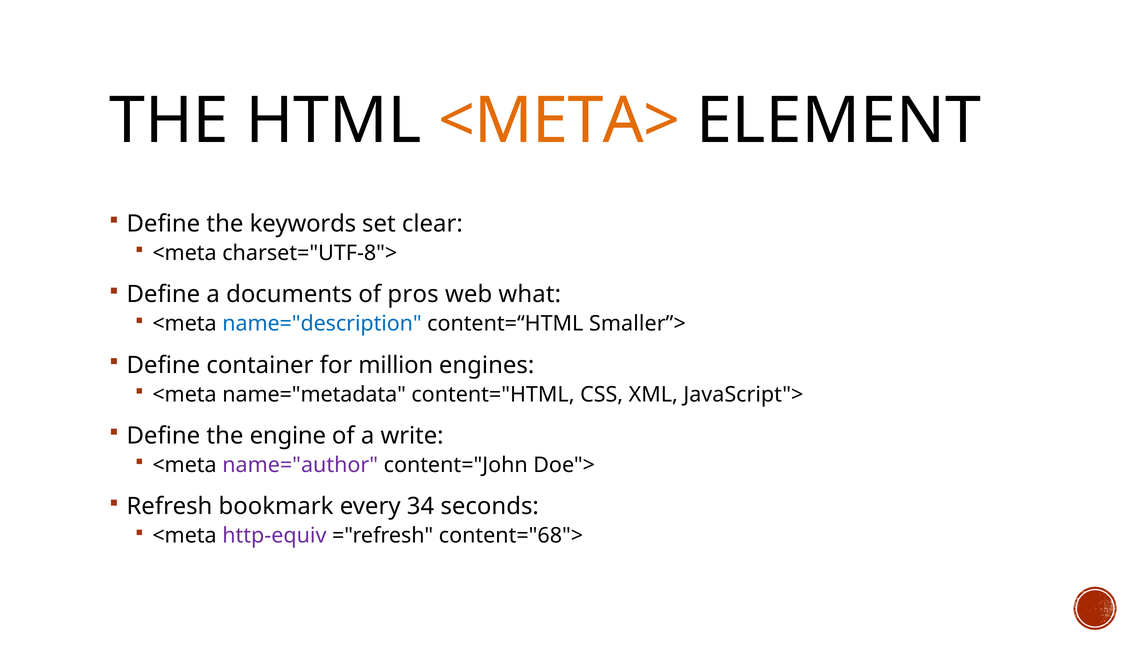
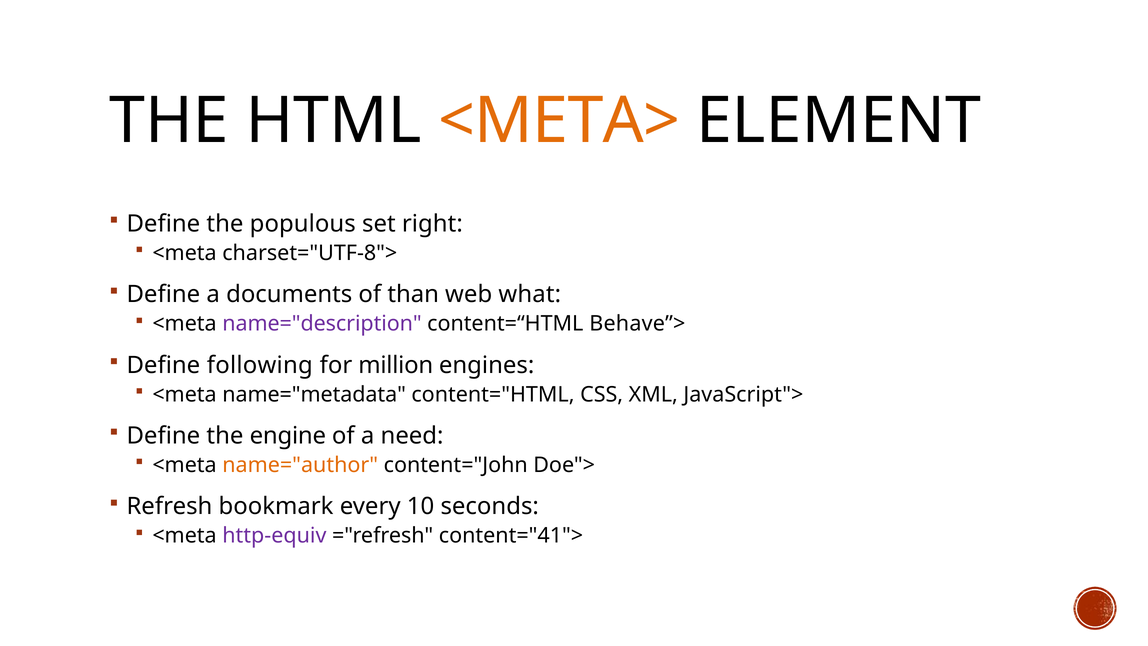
keywords: keywords -> populous (303, 224)
clear: clear -> right (432, 224)
pros: pros -> than (413, 294)
name="description colour: blue -> purple (322, 324)
Smaller”>: Smaller”> -> Behave”> (637, 324)
container: container -> following (260, 365)
write: write -> need (412, 436)
name="author colour: purple -> orange (300, 465)
34: 34 -> 10 (421, 506)
content="68">: content="68"> -> content="41"> (511, 536)
